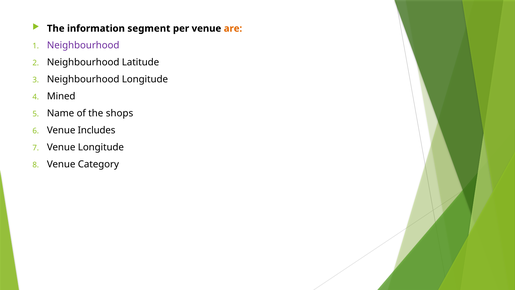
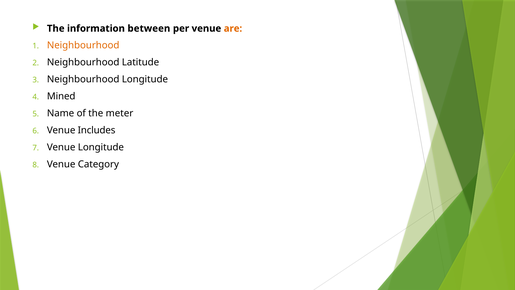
segment: segment -> between (149, 28)
Neighbourhood colour: purple -> orange (83, 45)
shops: shops -> meter (120, 113)
